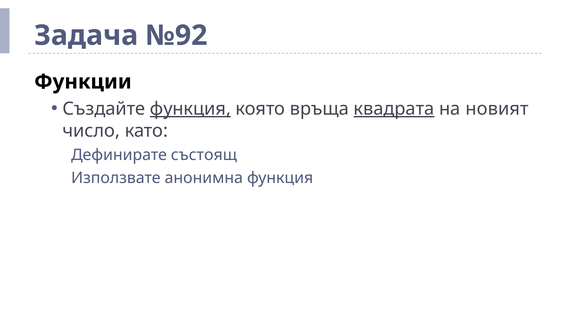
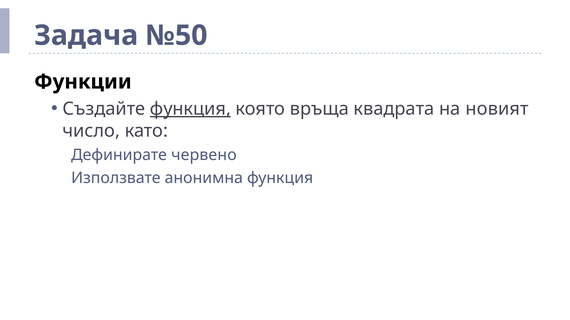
№92: №92 -> №50 (177, 36)
квадрата underline: present -> none (394, 109)
състоящ: състоящ -> червено (204, 155)
